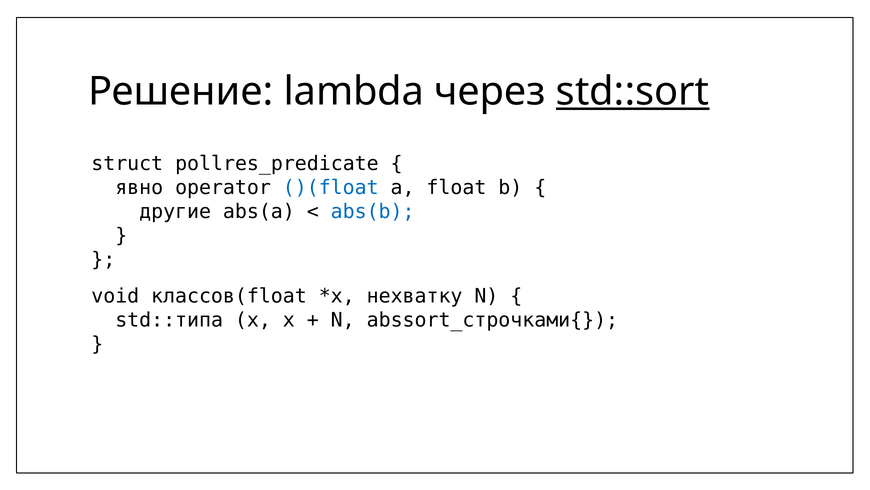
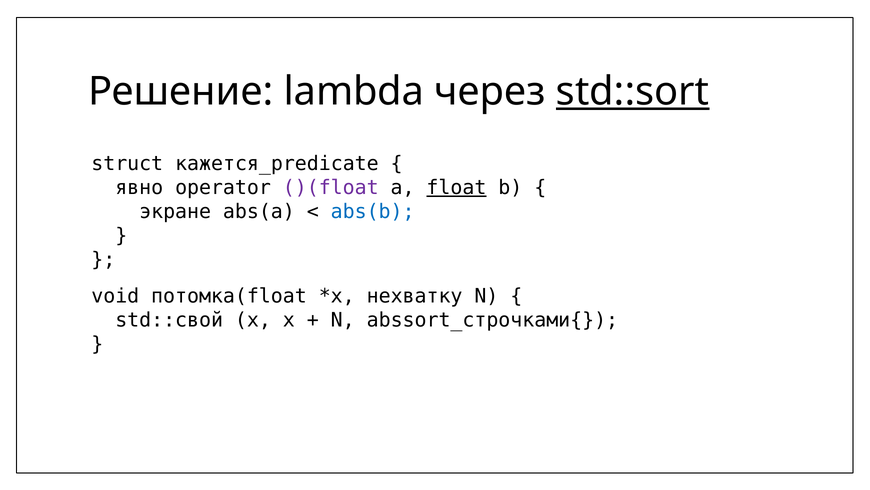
pollres_predicate: pollres_predicate -> кажется_predicate (277, 163)
)(float colour: blue -> purple (331, 187)
float underline: none -> present (456, 187)
другие: другие -> экране (175, 211)
классов(float: классов(float -> потомка(float (229, 296)
std::типа: std::типа -> std::свой (169, 320)
